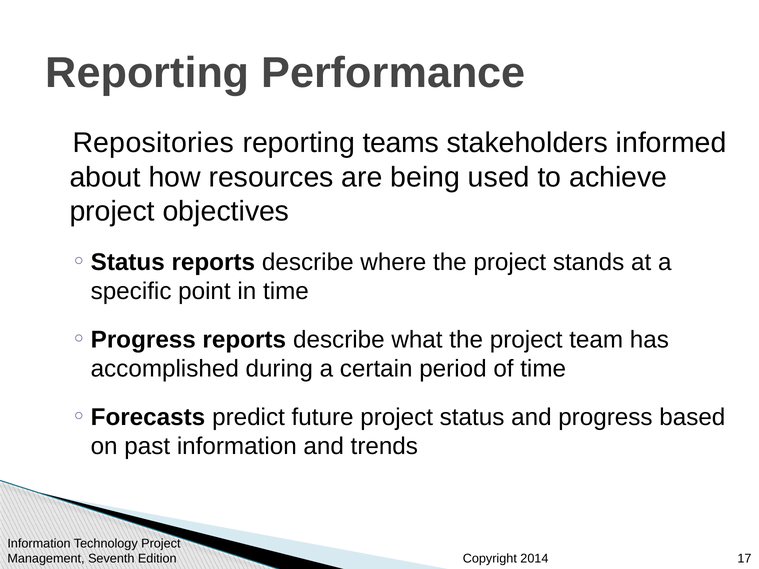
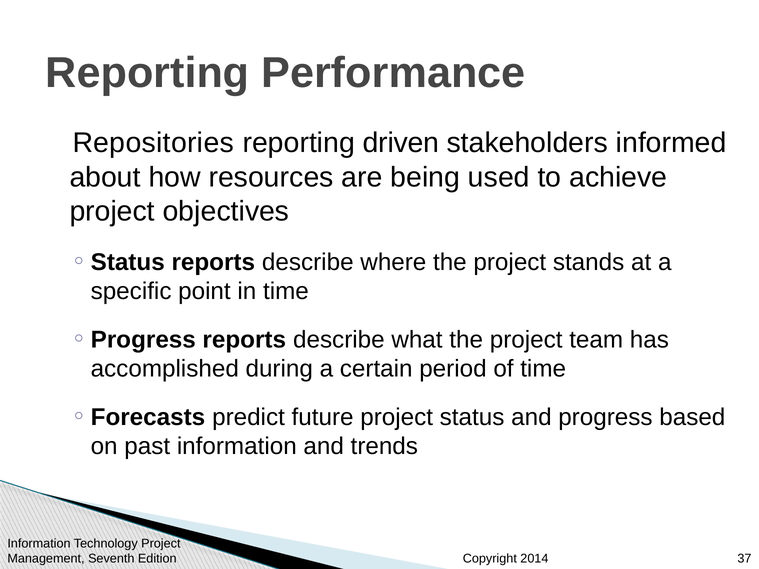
teams: teams -> driven (401, 143)
17: 17 -> 37 (744, 559)
